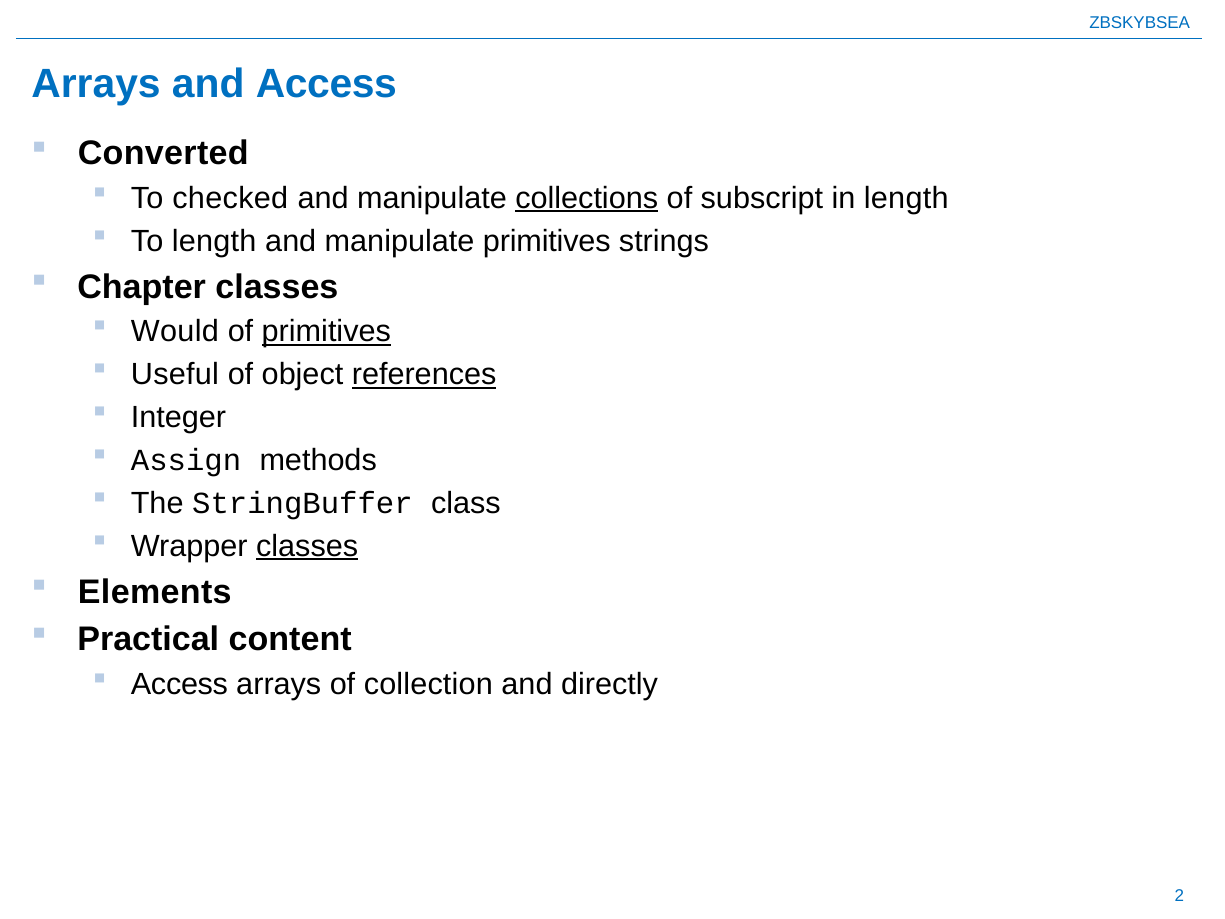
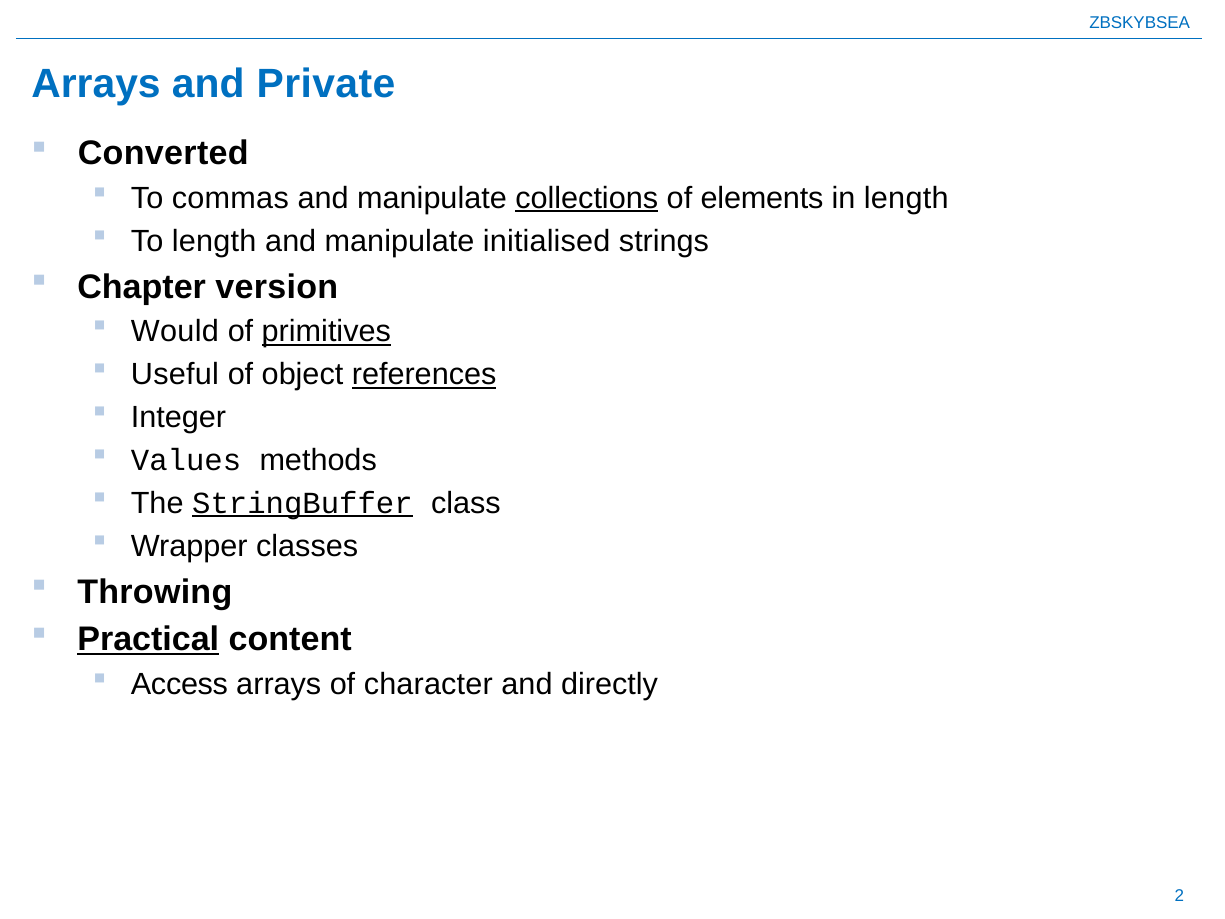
and Access: Access -> Private (326, 84)
checked: checked -> commas (230, 198)
subscript: subscript -> elements (762, 198)
manipulate primitives: primitives -> initialised (547, 241)
Chapter classes: classes -> version (277, 287)
Assign: Assign -> Values (186, 460)
StringBuffer underline: none -> present (302, 503)
classes underline: present -> none (307, 546)
Elements: Elements -> Throwing (155, 592)
Practical underline: none -> present (148, 639)
collection: collection -> character (428, 684)
